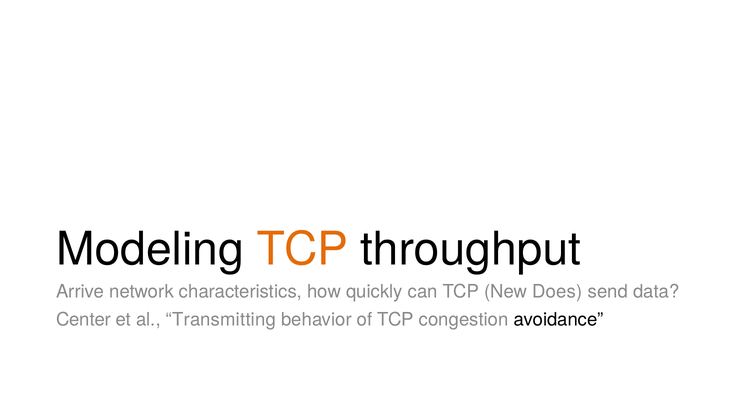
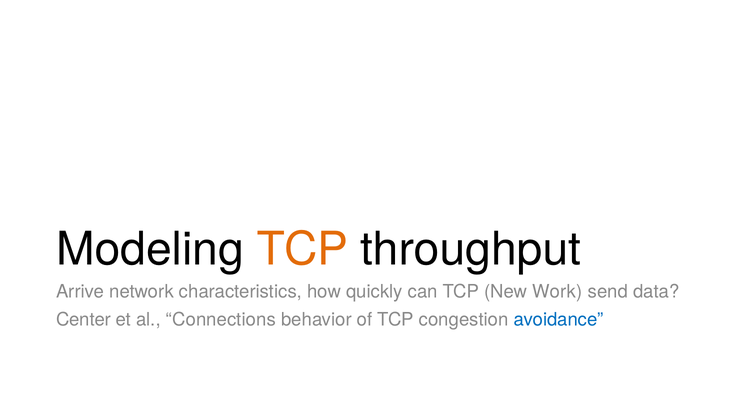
Does: Does -> Work (557, 292)
Transmitting: Transmitting -> Connections (221, 319)
avoidance colour: black -> blue (559, 319)
